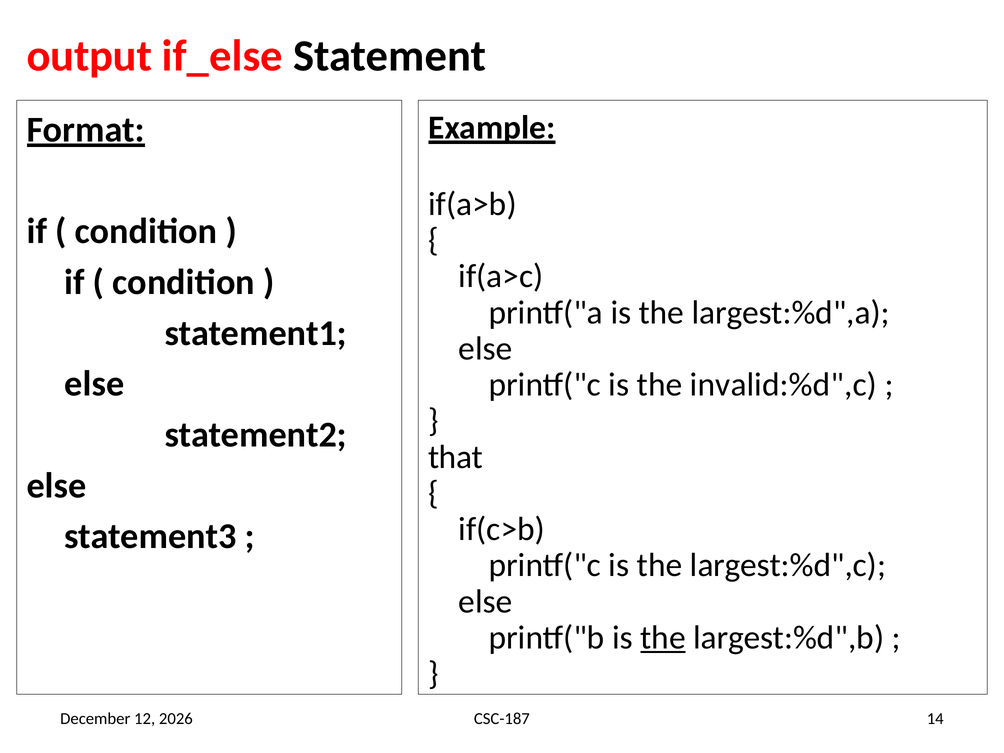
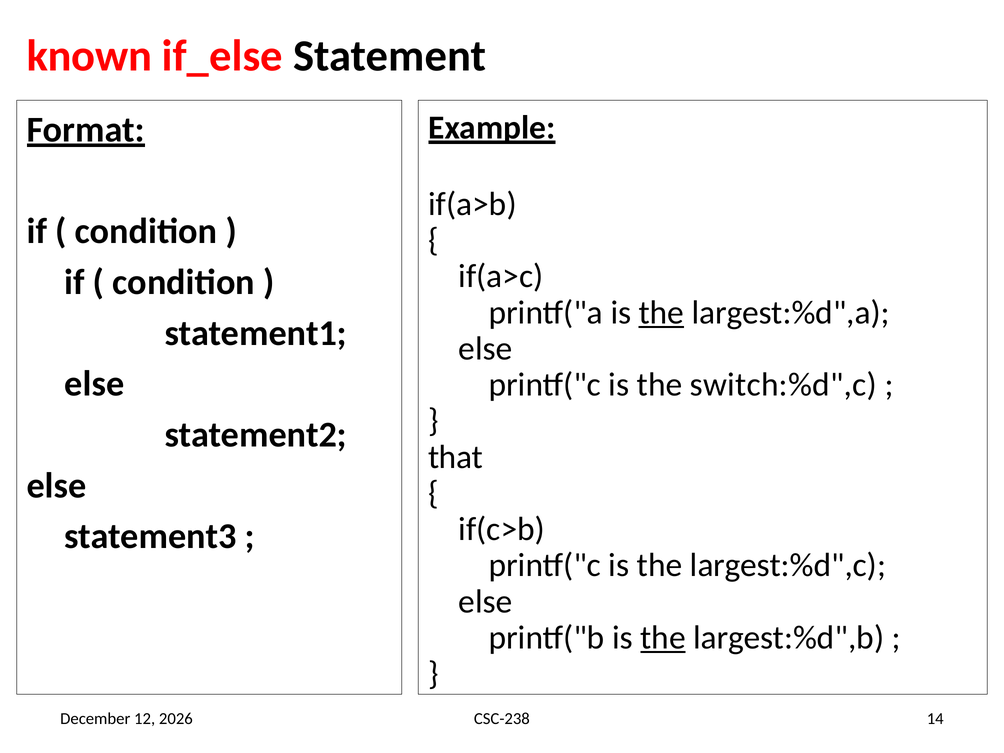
output: output -> known (89, 56)
the underline: none -> present (661, 312)
invalid:%d",c: invalid:%d",c -> switch:%d",c (783, 385)
CSC-187: CSC-187 -> CSC-238 (502, 719)
